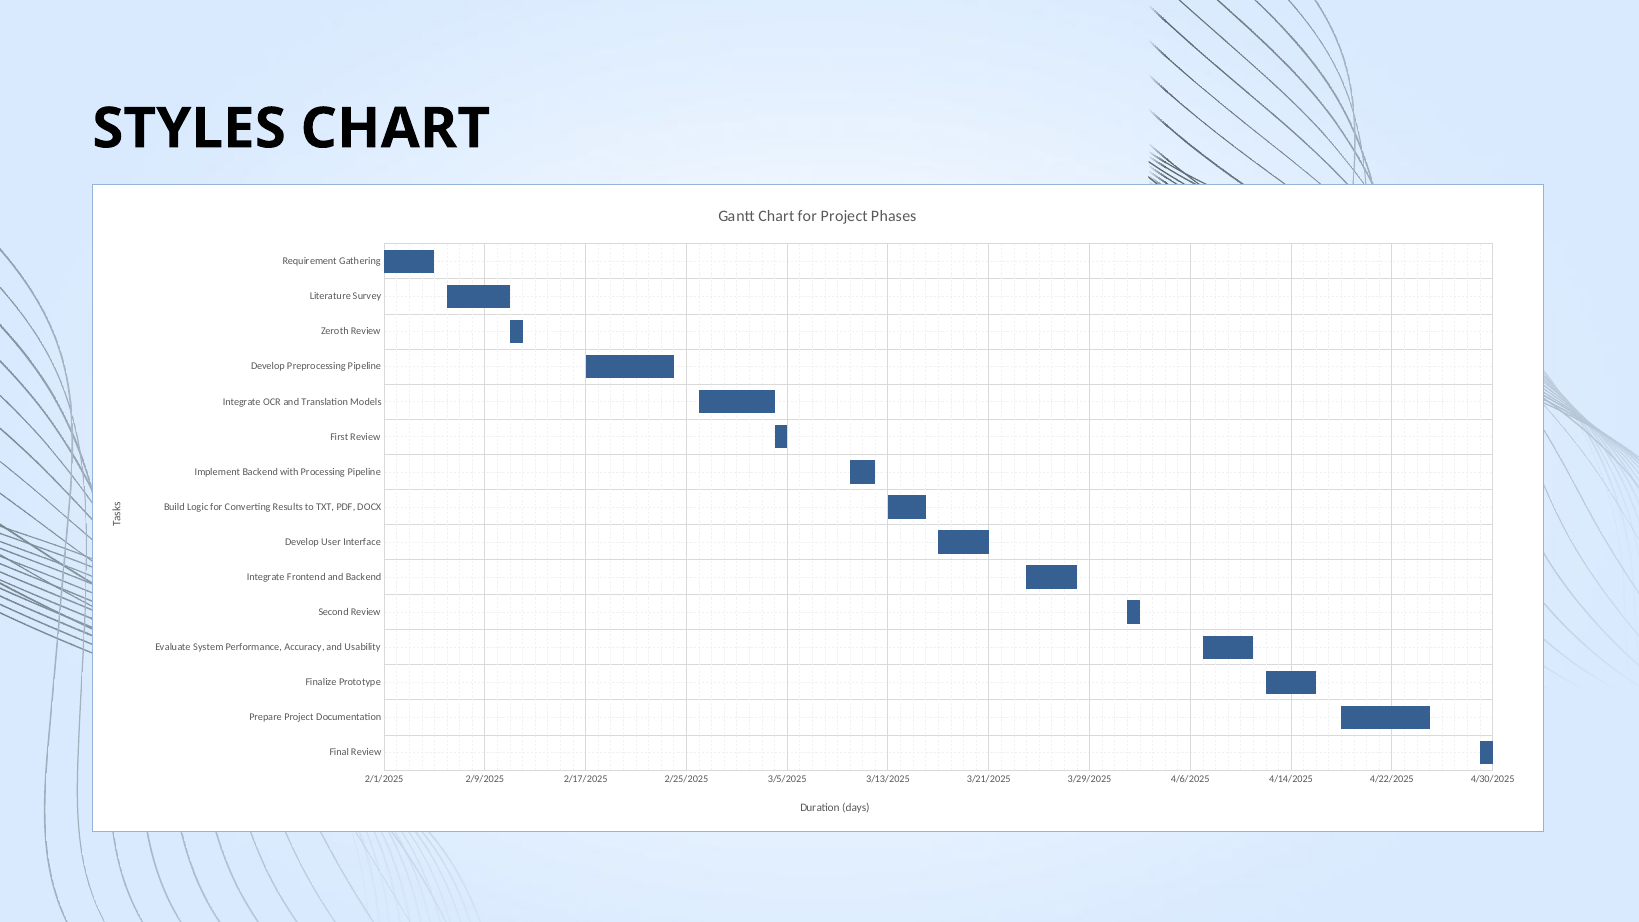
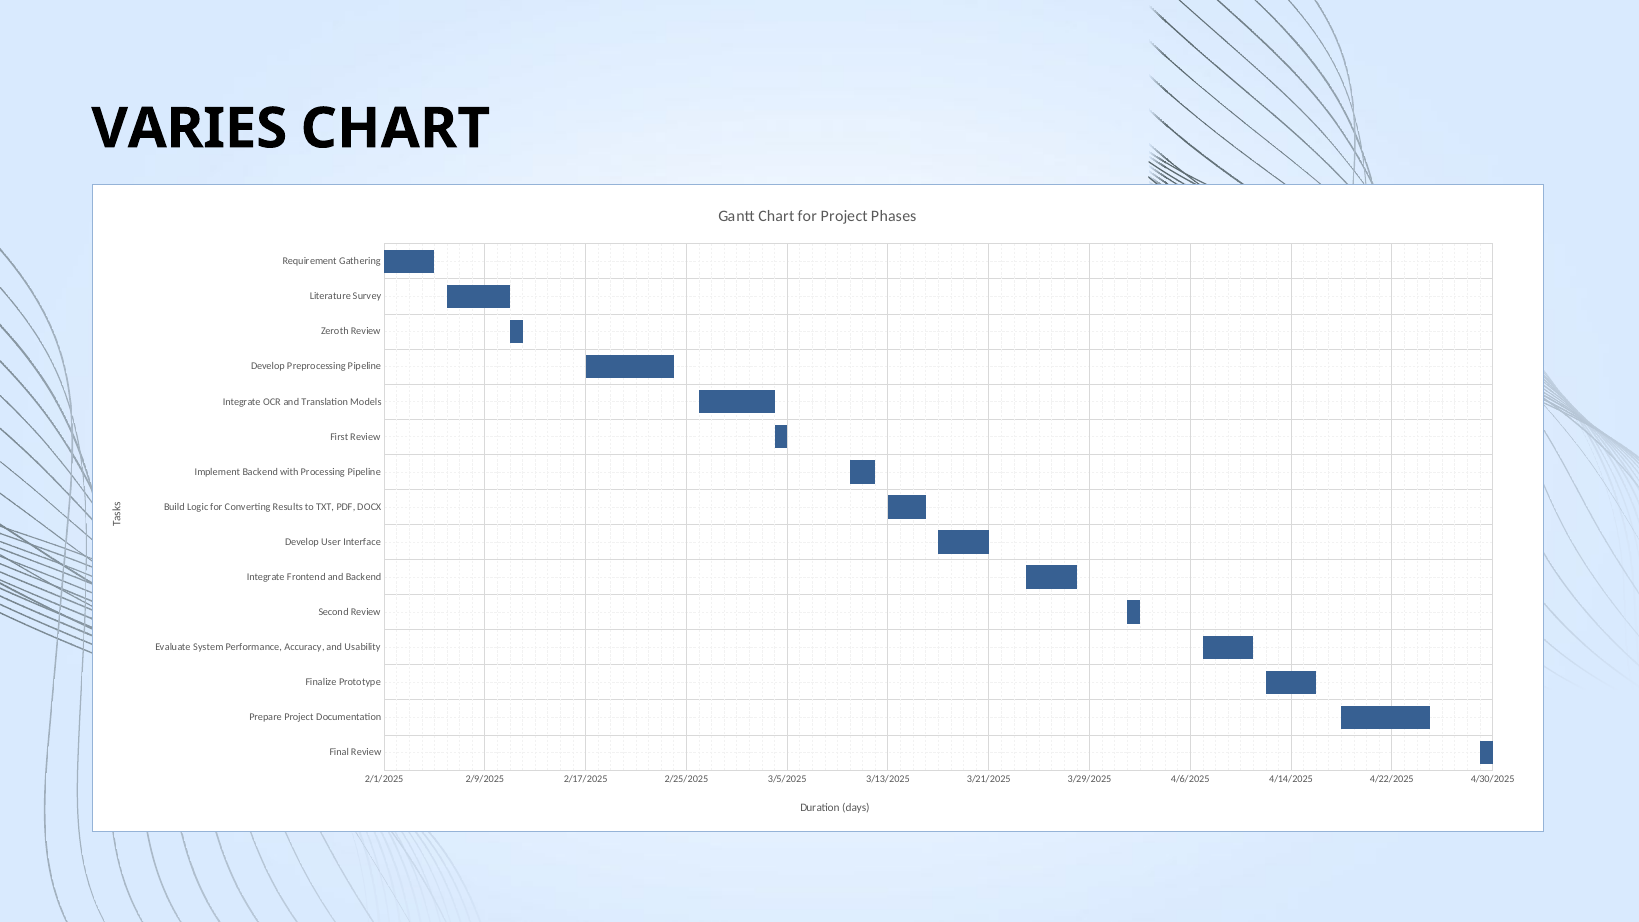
STYLES: STYLES -> VARIES (189, 129)
